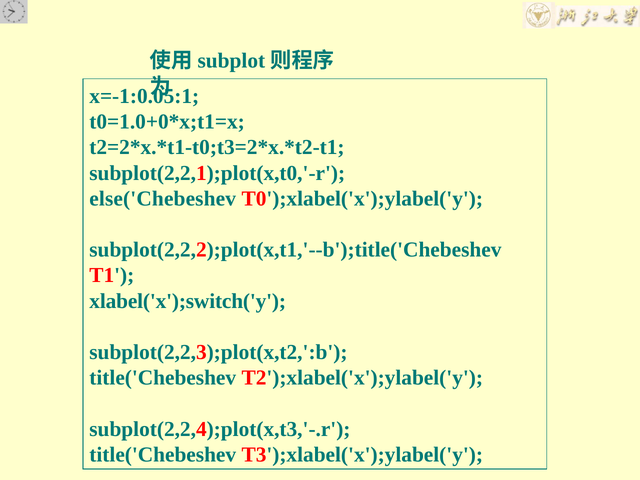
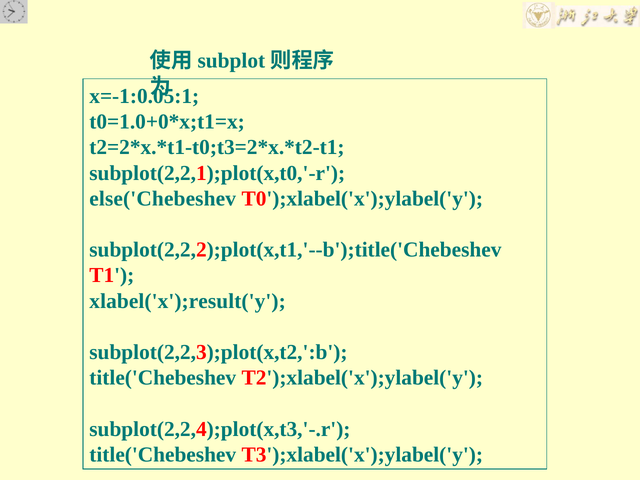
xlabel('x');switch('y: xlabel('x');switch('y -> xlabel('x');result('y (188, 301)
